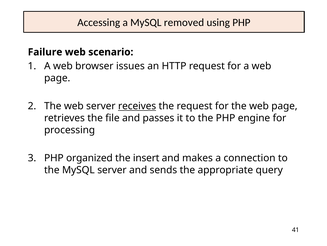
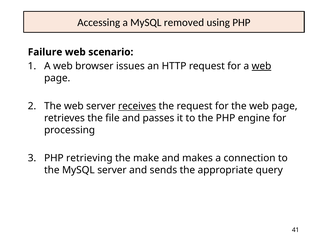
web underline: none -> present (261, 66)
organized: organized -> retrieving (89, 158)
insert: insert -> make (146, 158)
